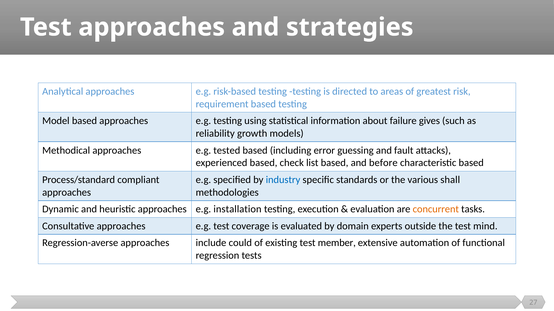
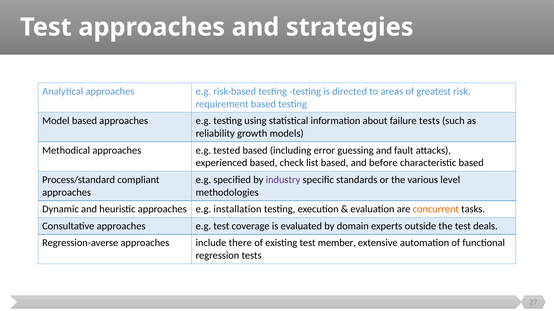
failure gives: gives -> tests (429, 121)
industry colour: blue -> purple (283, 180)
shall: shall -> level (450, 180)
mind: mind -> deals (485, 226)
could: could -> there (240, 243)
